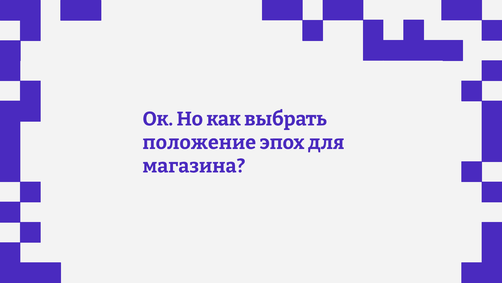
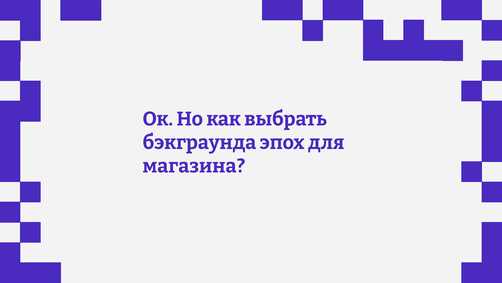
положение: положение -> бэкграунда (199, 142)
